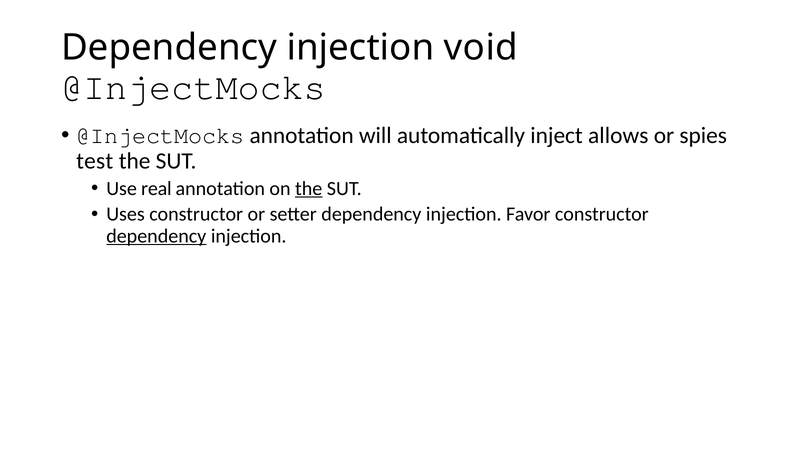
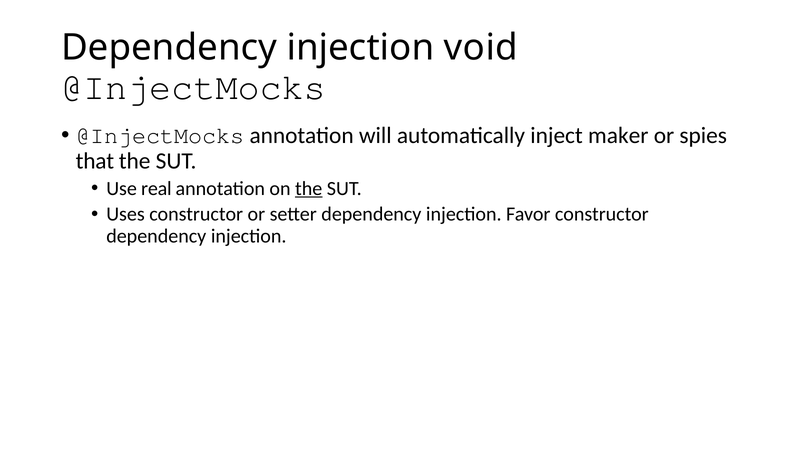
allows: allows -> maker (618, 136)
test: test -> that (95, 161)
dependency underline: present -> none (156, 236)
